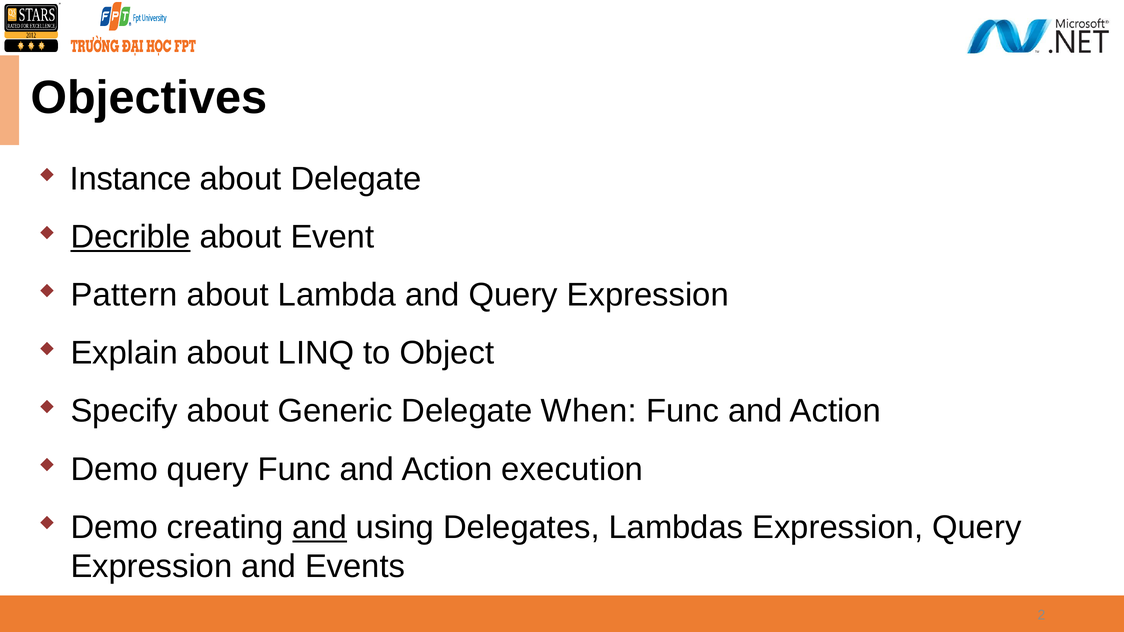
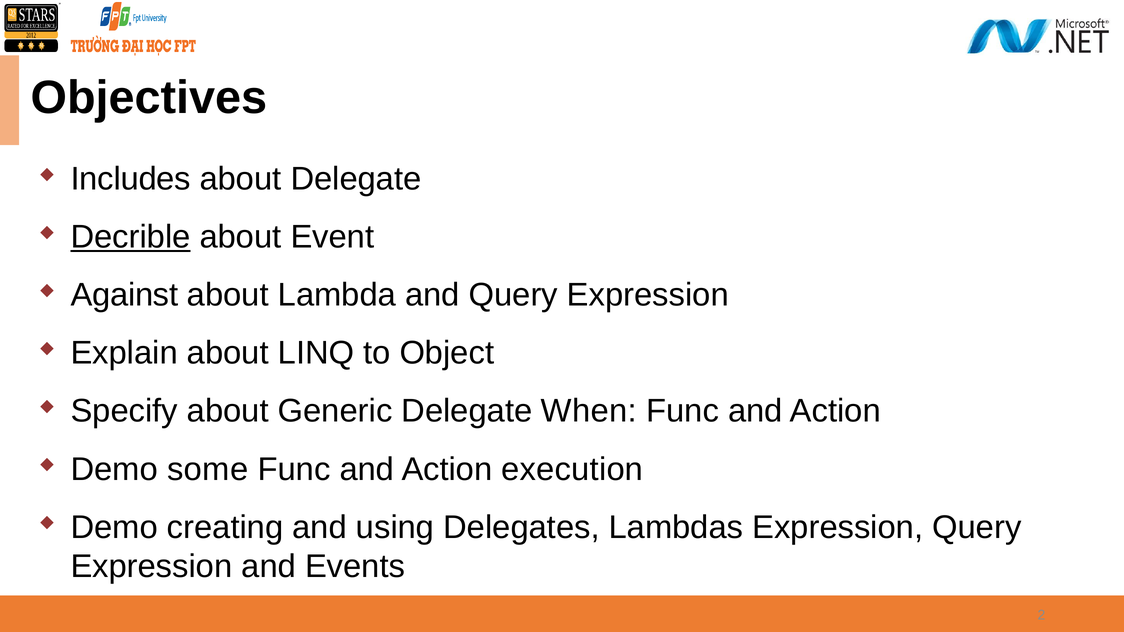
Instance: Instance -> Includes (131, 179)
Pattern: Pattern -> Against (124, 295)
Demo query: query -> some (208, 469)
and underline: present -> none (320, 527)
